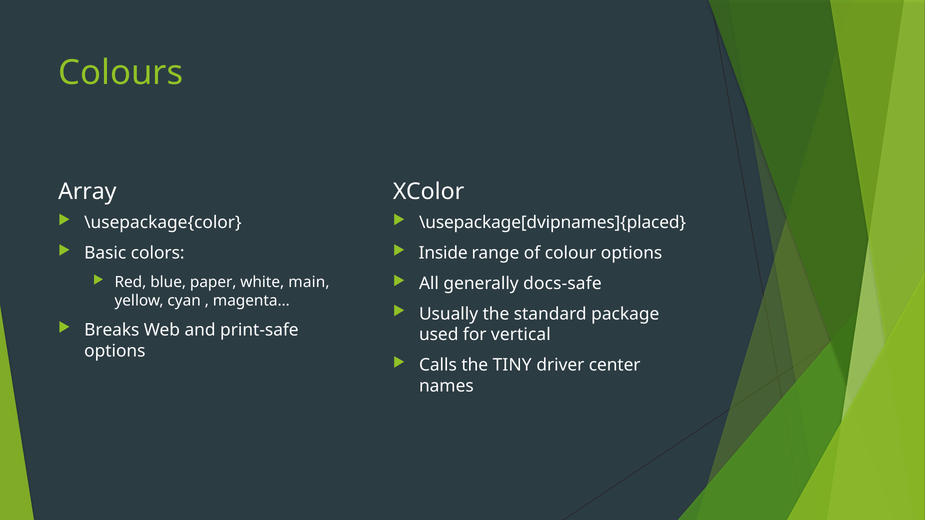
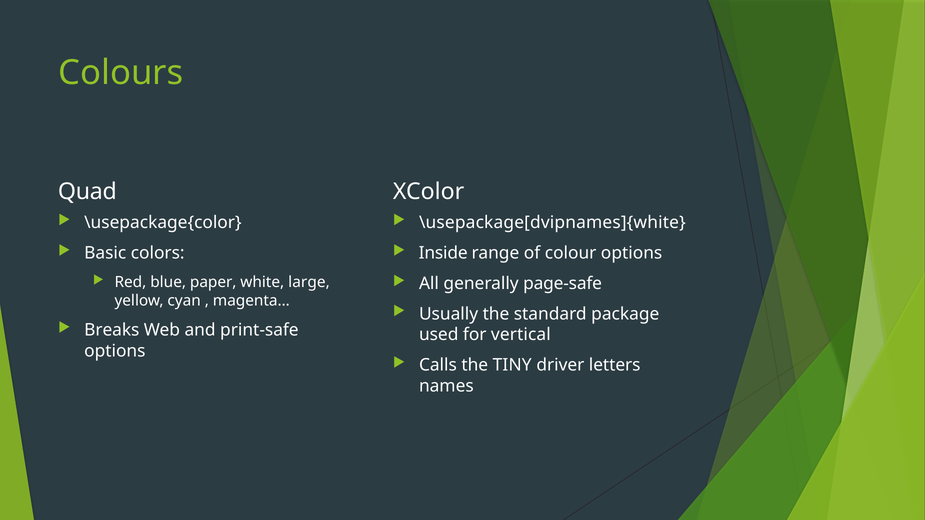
Array: Array -> Quad (87, 192)
\usepackage[dvipnames]{placed: \usepackage[dvipnames]{placed -> \usepackage[dvipnames]{white (552, 223)
main: main -> large (309, 282)
docs-safe: docs-safe -> page-safe (563, 284)
center: center -> letters (615, 365)
